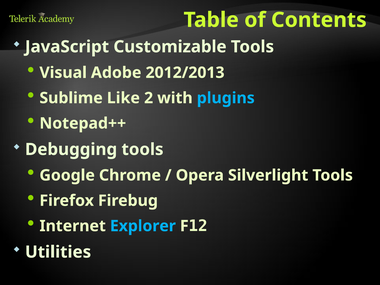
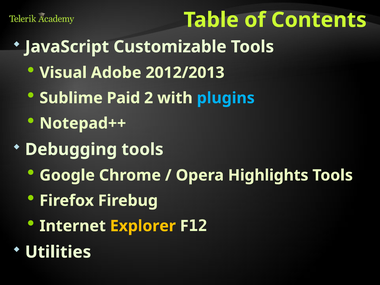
Like: Like -> Paid (123, 98)
Silverlight: Silverlight -> Highlights (268, 175)
Explorer colour: light blue -> yellow (143, 226)
